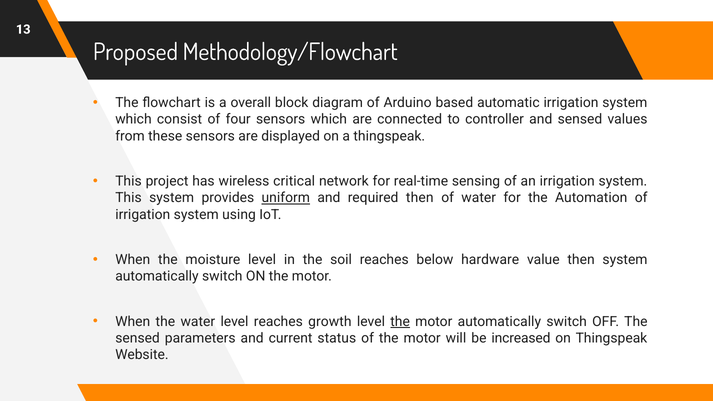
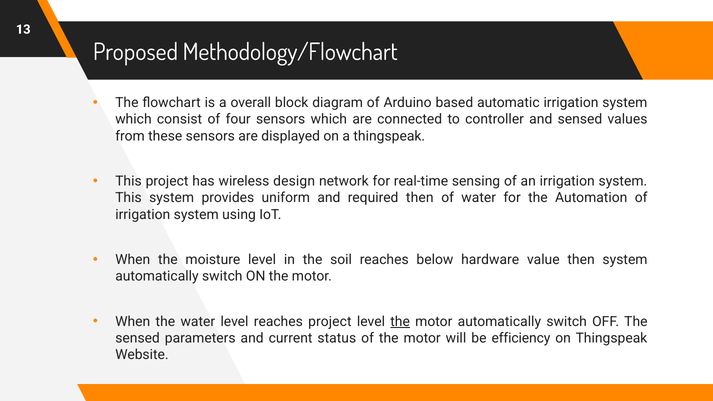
critical: critical -> design (294, 181)
uniform underline: present -> none (286, 198)
reaches growth: growth -> project (330, 322)
increased: increased -> efficiency (521, 338)
